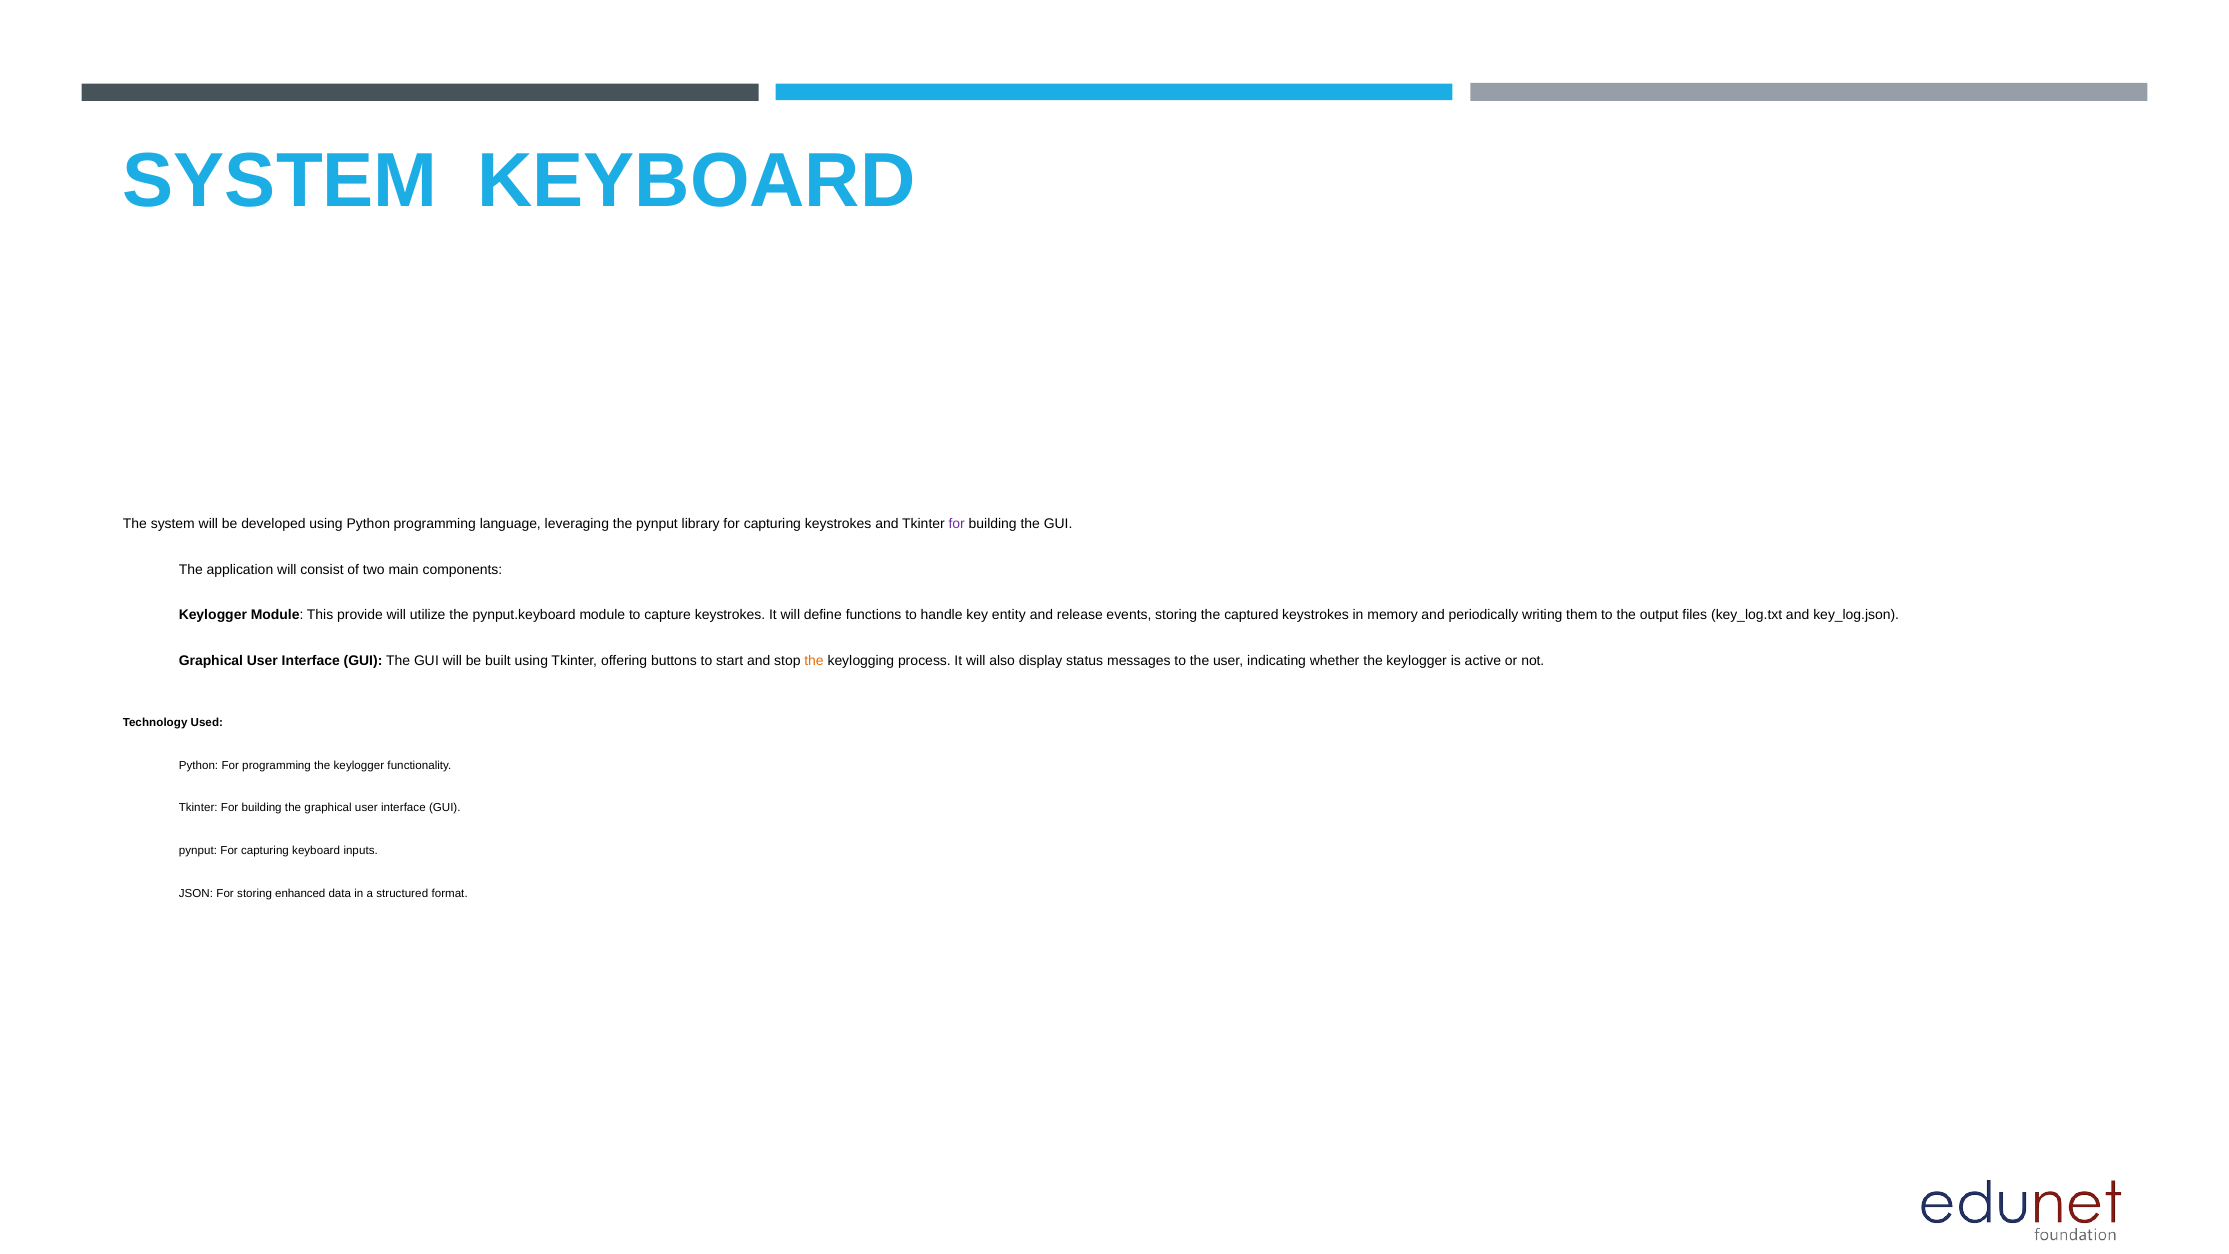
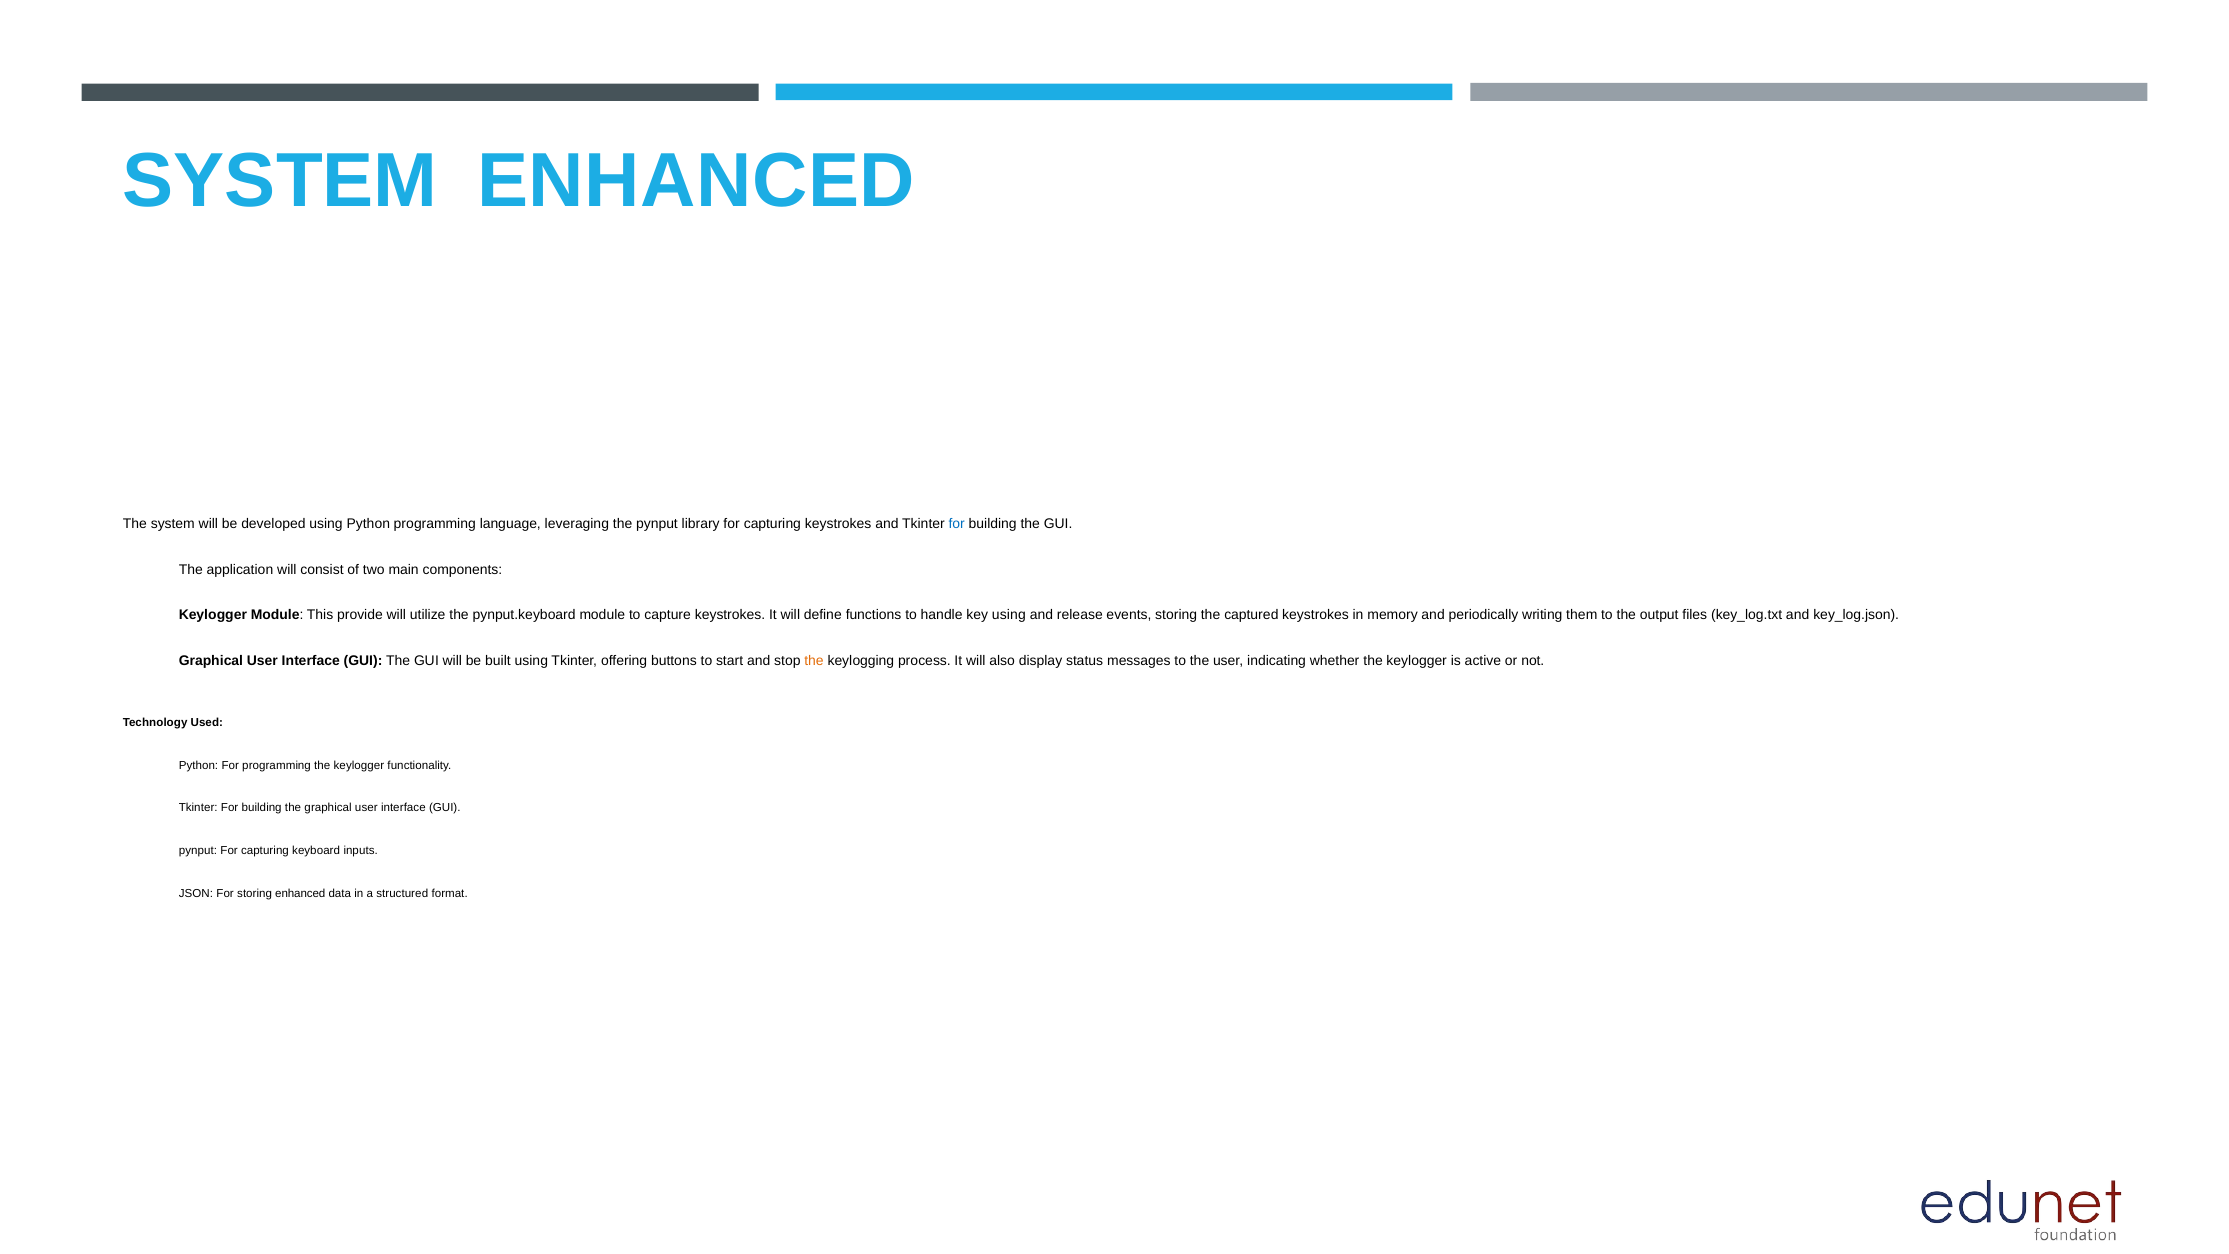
SYSTEM KEYBOARD: KEYBOARD -> ENHANCED (696, 181)
for colour: purple -> blue (957, 524)
key entity: entity -> using (1009, 615)
